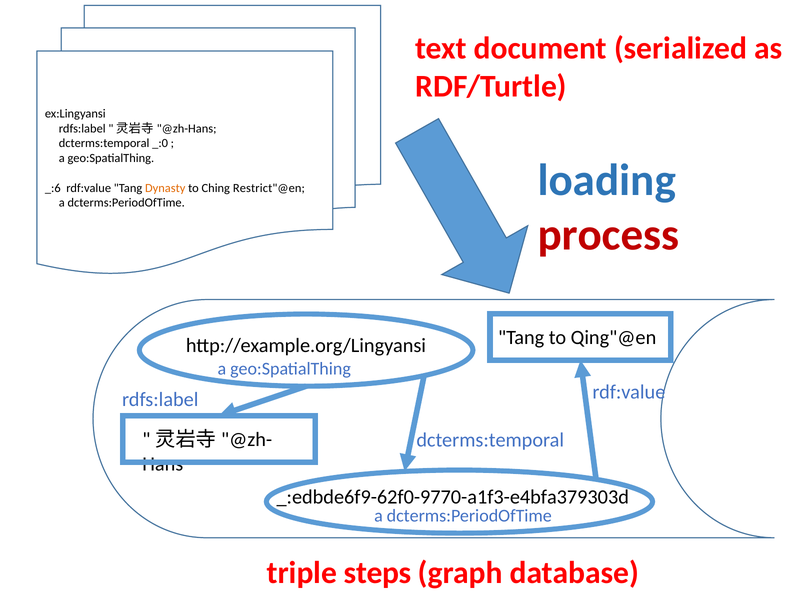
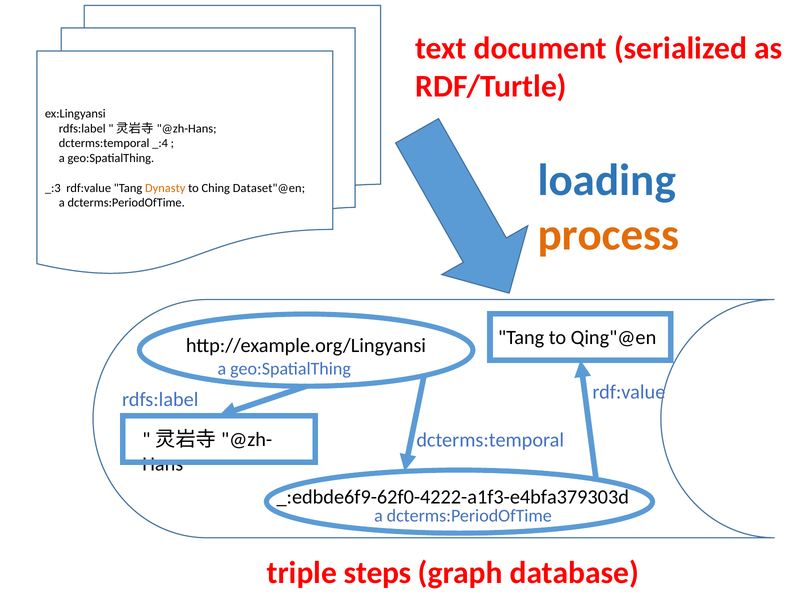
_:0: _:0 -> _:4 (160, 143)
_:6: _:6 -> _:3 (53, 188)
Restrict"@en: Restrict"@en -> Dataset"@en (269, 188)
process colour: red -> orange (608, 235)
_:edbde6f9-62f0-9770-a1f3-e4bfa379303d: _:edbde6f9-62f0-9770-a1f3-e4bfa379303d -> _:edbde6f9-62f0-4222-a1f3-e4bfa379303d (453, 497)
